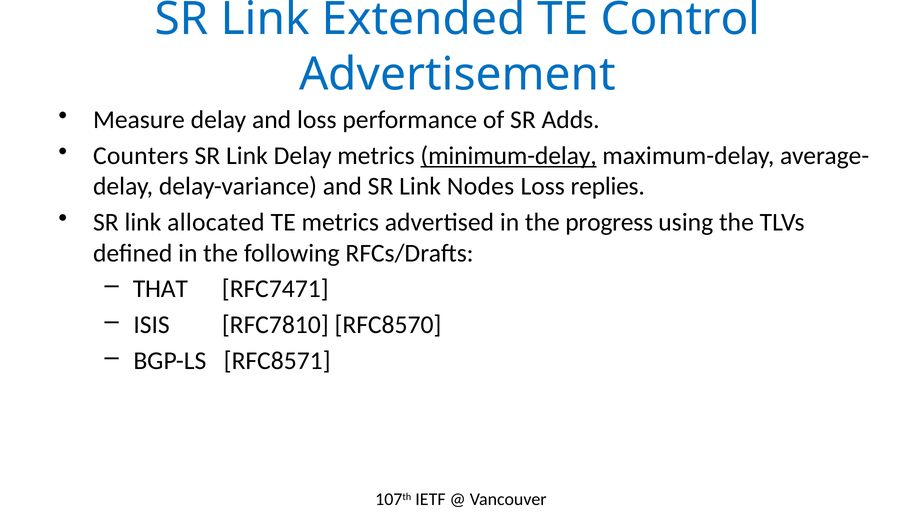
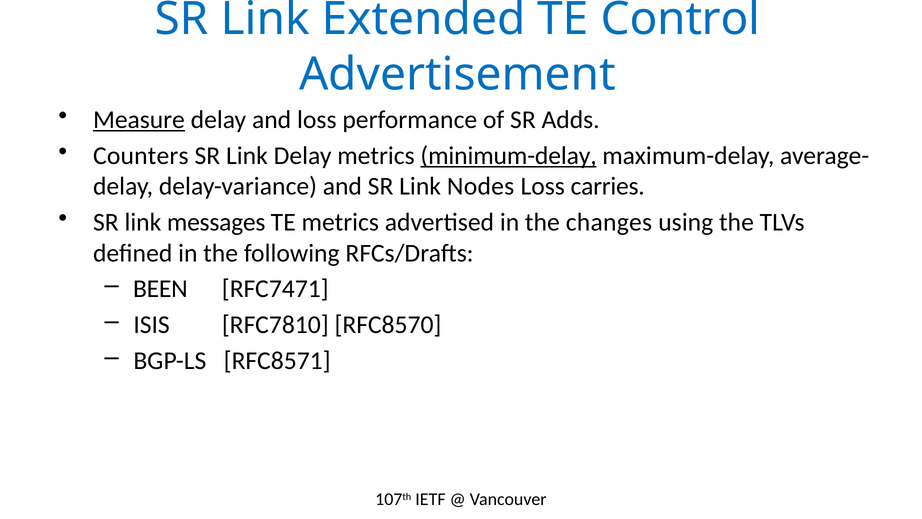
Measure underline: none -> present (139, 120)
replies: replies -> carries (608, 186)
allocated: allocated -> messages (216, 222)
progress: progress -> changes (609, 222)
THAT: THAT -> BEEN (160, 289)
